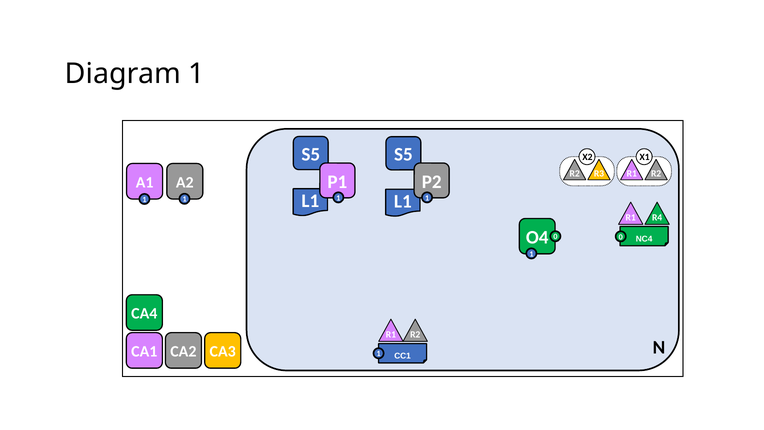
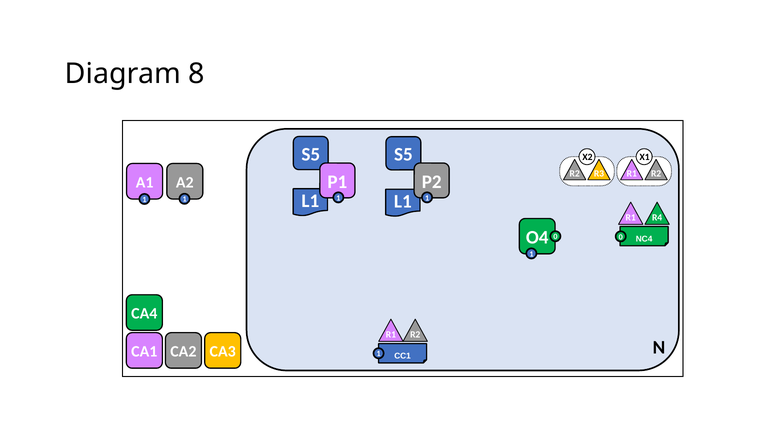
Diagram 1: 1 -> 8 (197, 74)
